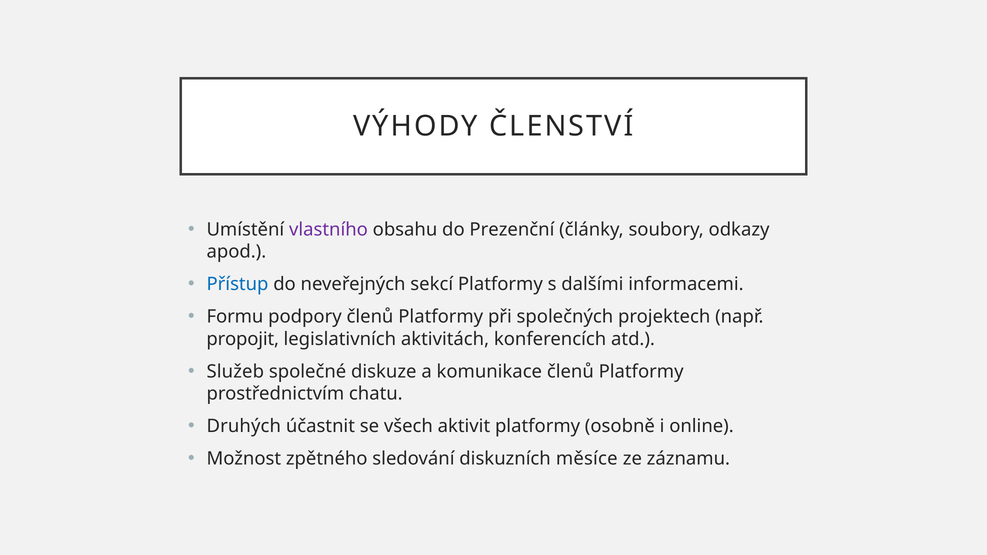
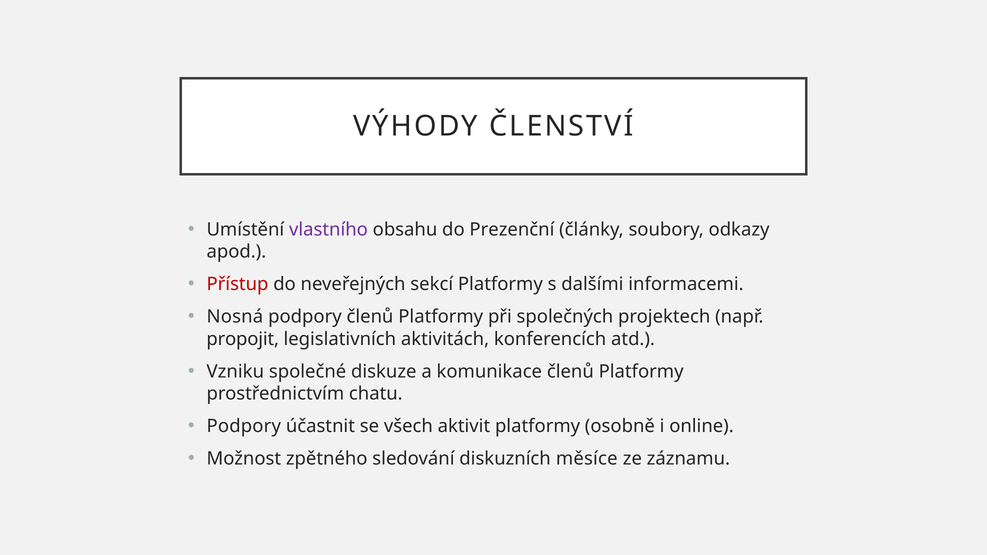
Přístup colour: blue -> red (238, 284)
Formu: Formu -> Nosná (235, 317)
Služeb: Služeb -> Vzniku (235, 372)
Druhých: Druhých -> Podpory (244, 426)
